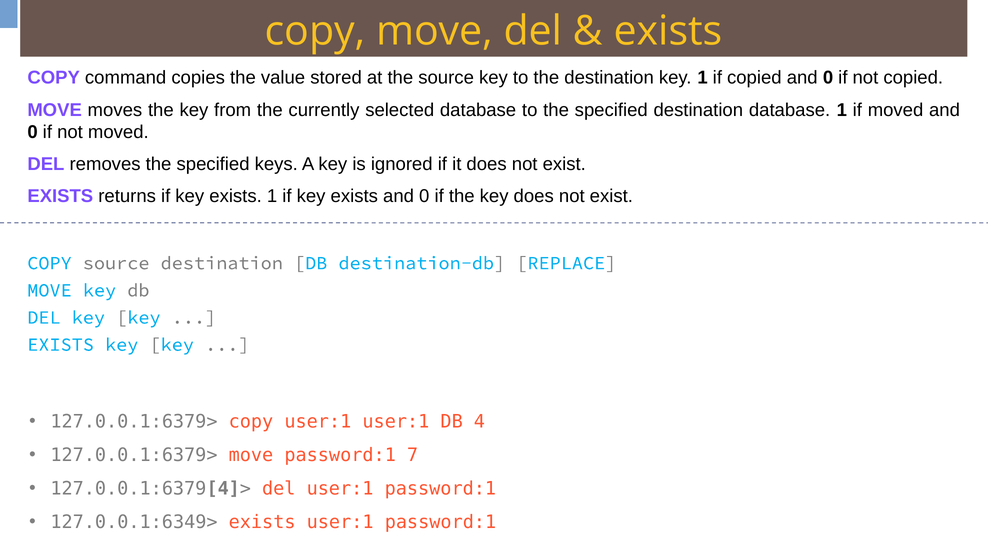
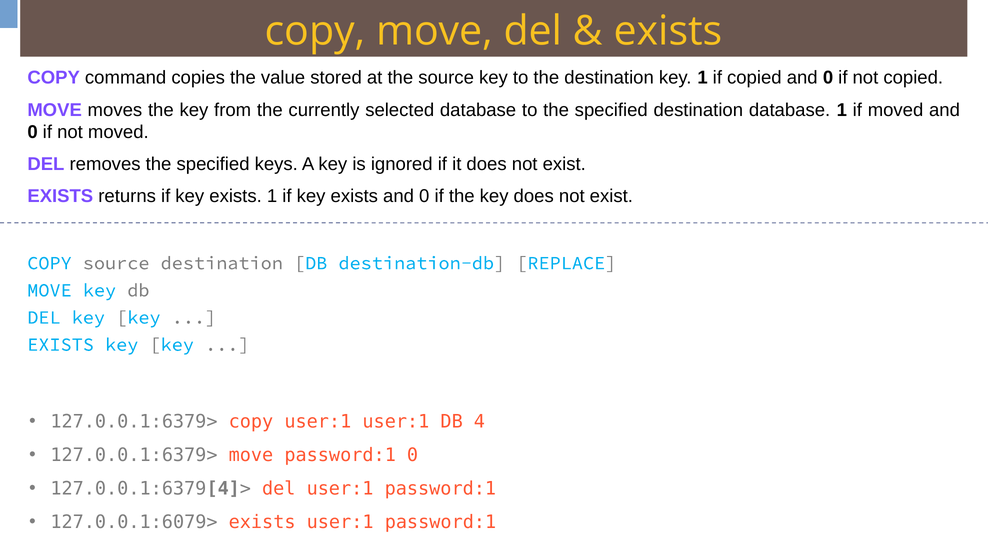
password:1 7: 7 -> 0 (413, 455)
127.0.0.1:6349>: 127.0.0.1:6349> -> 127.0.0.1:6079> (134, 522)
